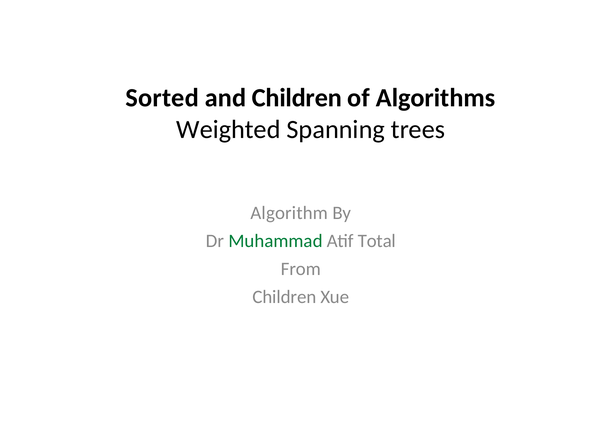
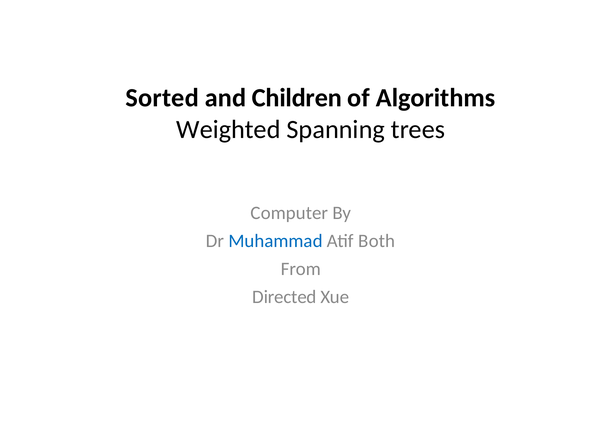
Algorithm: Algorithm -> Computer (289, 213)
Muhammad colour: green -> blue (276, 241)
Total: Total -> Both (377, 241)
Children: Children -> Directed (284, 297)
